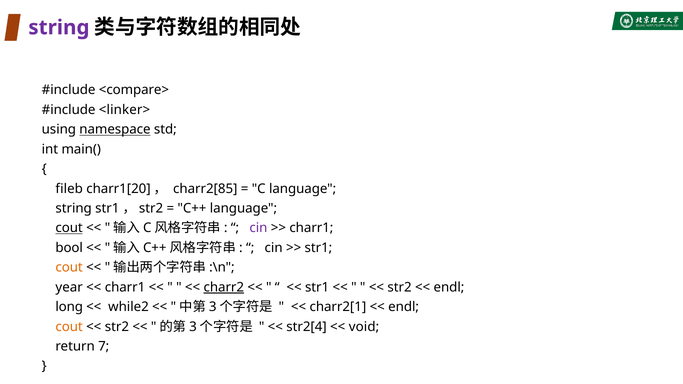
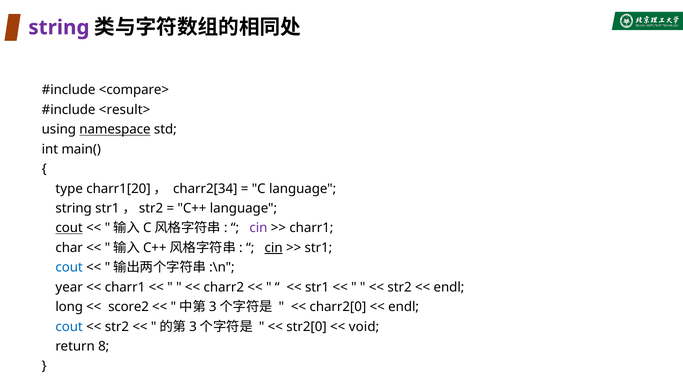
<linker>: <linker> -> <result> (125, 110)
fileb: fileb -> type (69, 189)
charr2[85: charr2[85 -> charr2[34 (205, 189)
bool: bool -> char (69, 248)
cin underline: none -> present (274, 248)
cout colour: orange -> blue (69, 268)
charr2 underline: present -> none (224, 287)
while2: while2 -> score2 (129, 307)
charr2[1: charr2[1 -> charr2[0 (338, 307)
cout colour: orange -> blue (69, 327)
str2[4: str2[4 -> str2[0 (307, 327)
7: 7 -> 8 (104, 346)
